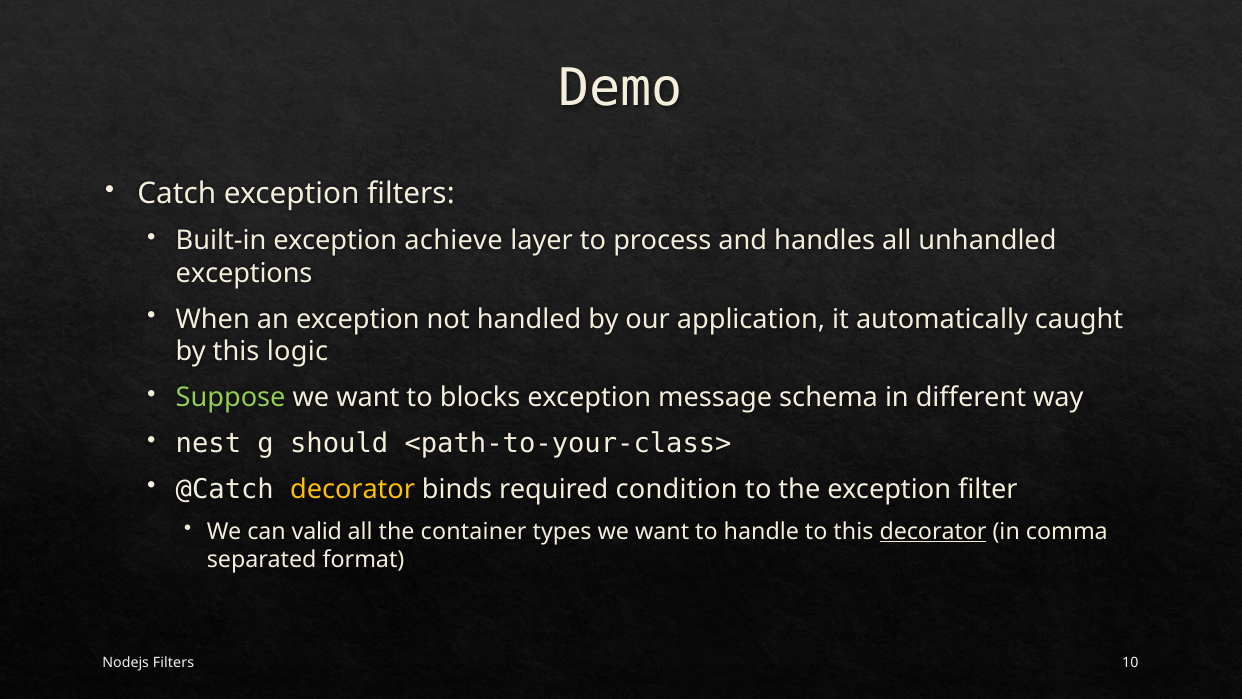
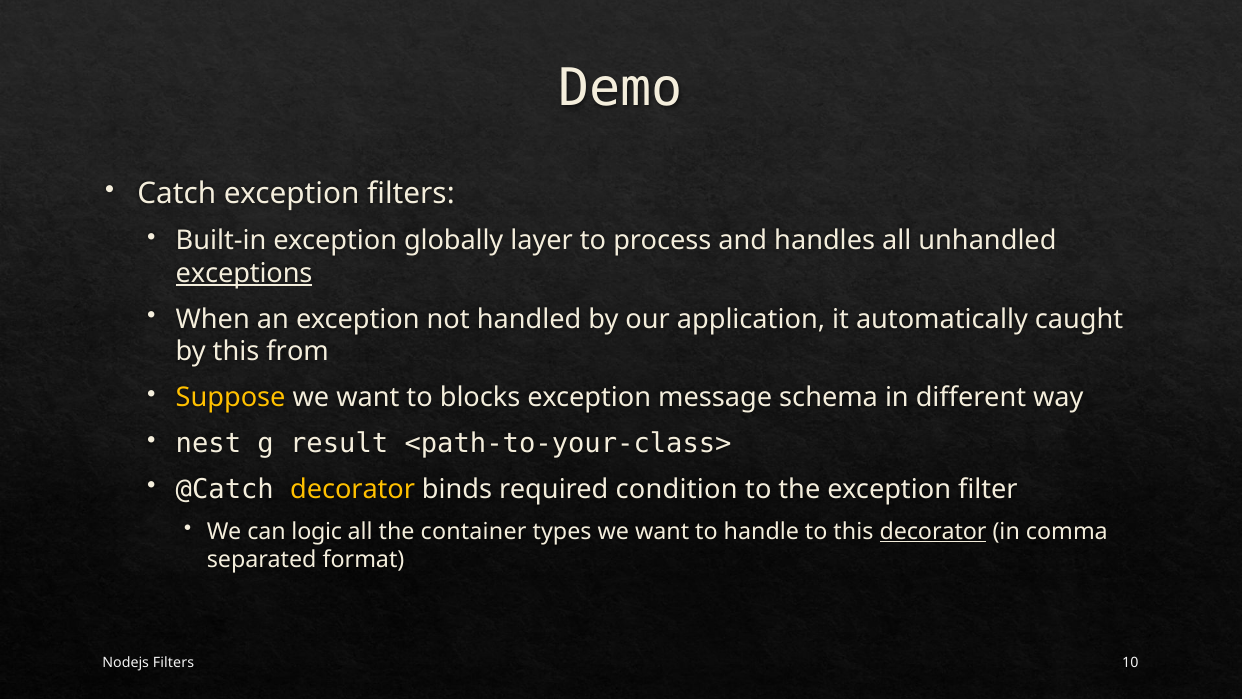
achieve: achieve -> globally (454, 241)
exceptions underline: none -> present (244, 273)
logic: logic -> from (298, 352)
Suppose colour: light green -> yellow (231, 397)
should: should -> result (339, 443)
valid: valid -> logic (317, 531)
